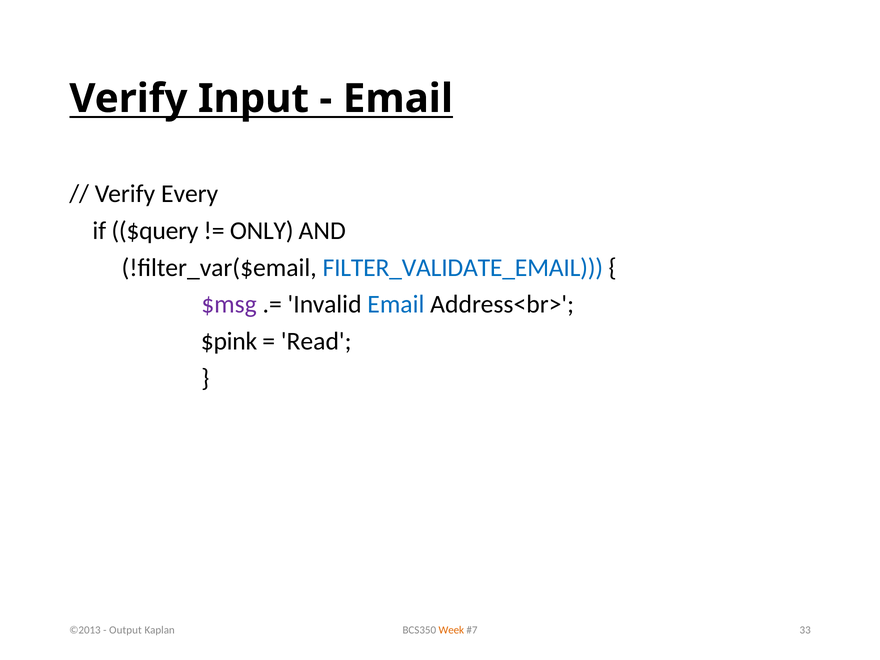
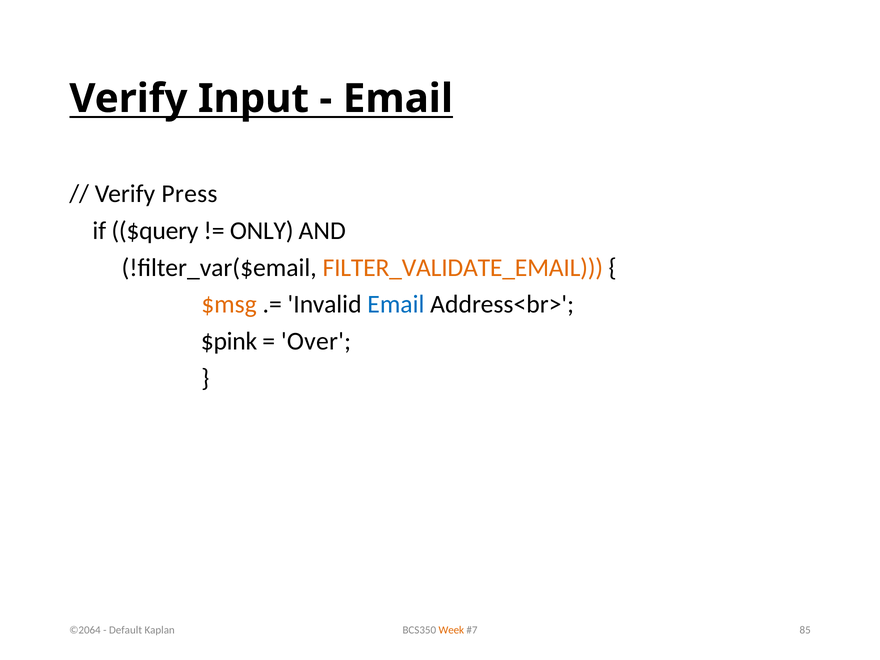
Every: Every -> Press (189, 194)
FILTER_VALIDATE_EMAIL colour: blue -> orange (463, 268)
$msg colour: purple -> orange (229, 304)
Read: Read -> Over (316, 341)
33: 33 -> 85 (805, 630)
©2013: ©2013 -> ©2064 (85, 630)
Output: Output -> Default (126, 630)
